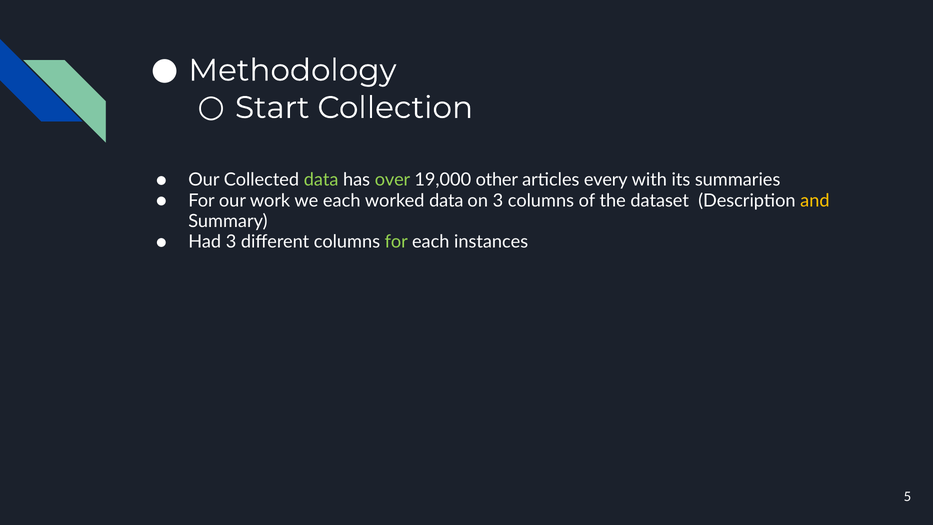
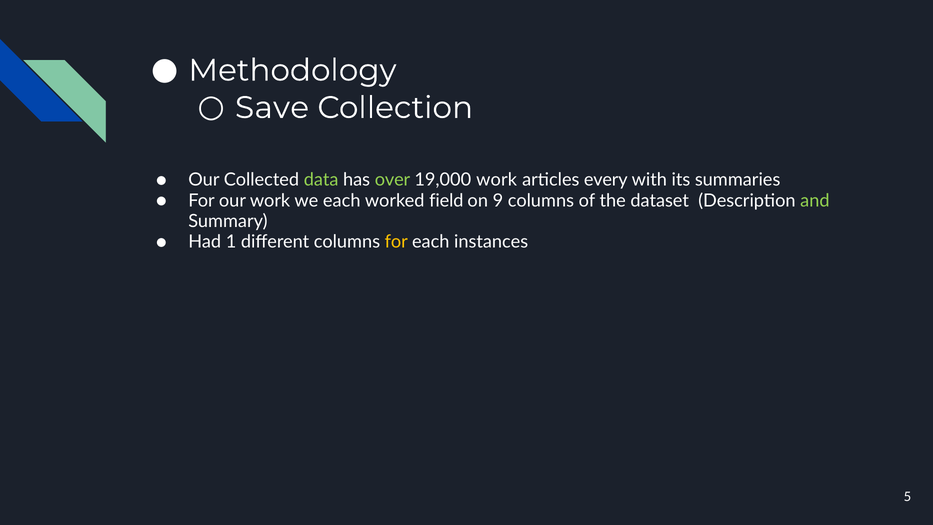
Start: Start -> Save (272, 108)
19,000 other: other -> work (497, 180)
worked data: data -> field (446, 201)
on 3: 3 -> 9 (498, 201)
and colour: yellow -> light green (815, 201)
Had 3: 3 -> 1 (231, 242)
for colour: light green -> yellow (396, 242)
